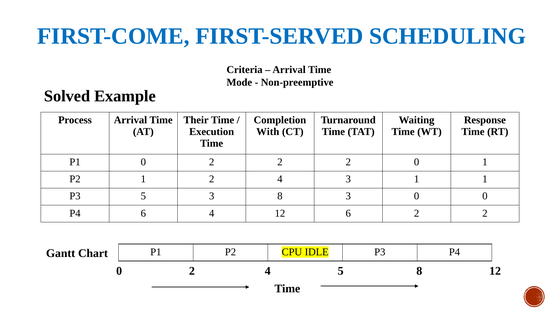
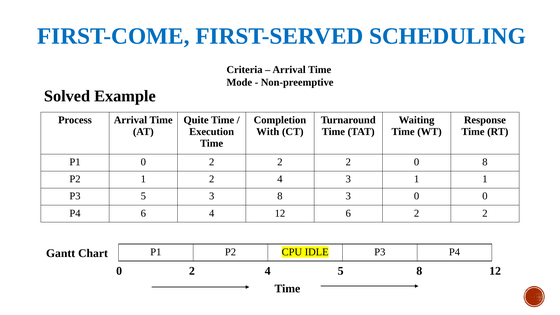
Their: Their -> Quite (196, 120)
0 1: 1 -> 8 (485, 162)
